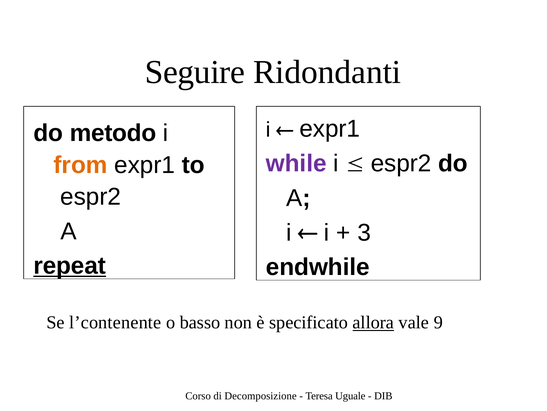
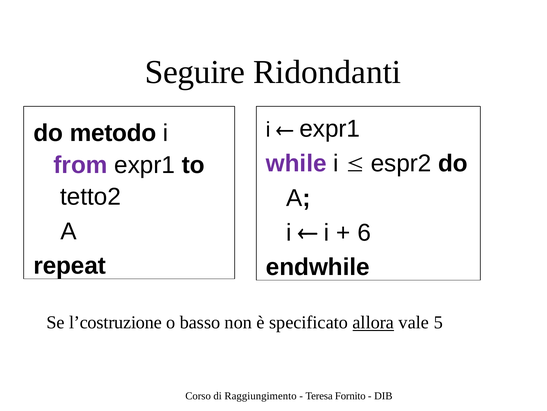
from colour: orange -> purple (80, 165)
espr2: espr2 -> tetto2 (91, 196)
3: 3 -> 6 (364, 232)
repeat underline: present -> none (70, 265)
l’contenente: l’contenente -> l’costruzione (115, 322)
9: 9 -> 5 (438, 322)
Decomposizione: Decomposizione -> Raggiungimento (261, 395)
Uguale: Uguale -> Fornito (350, 395)
